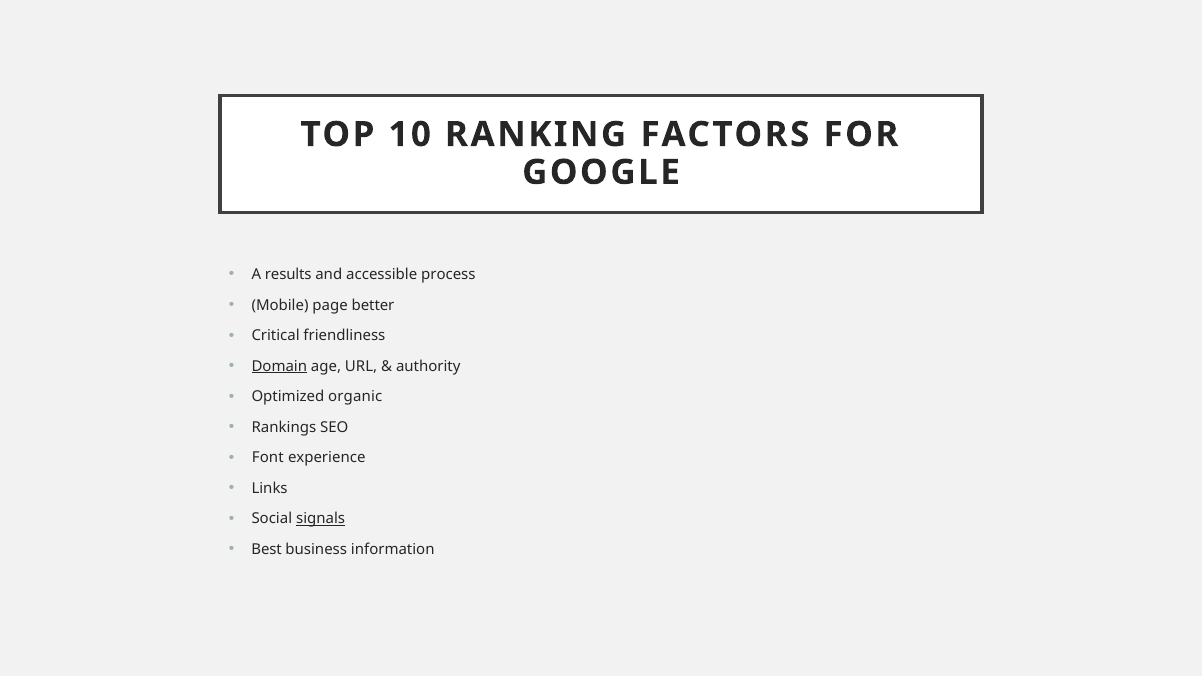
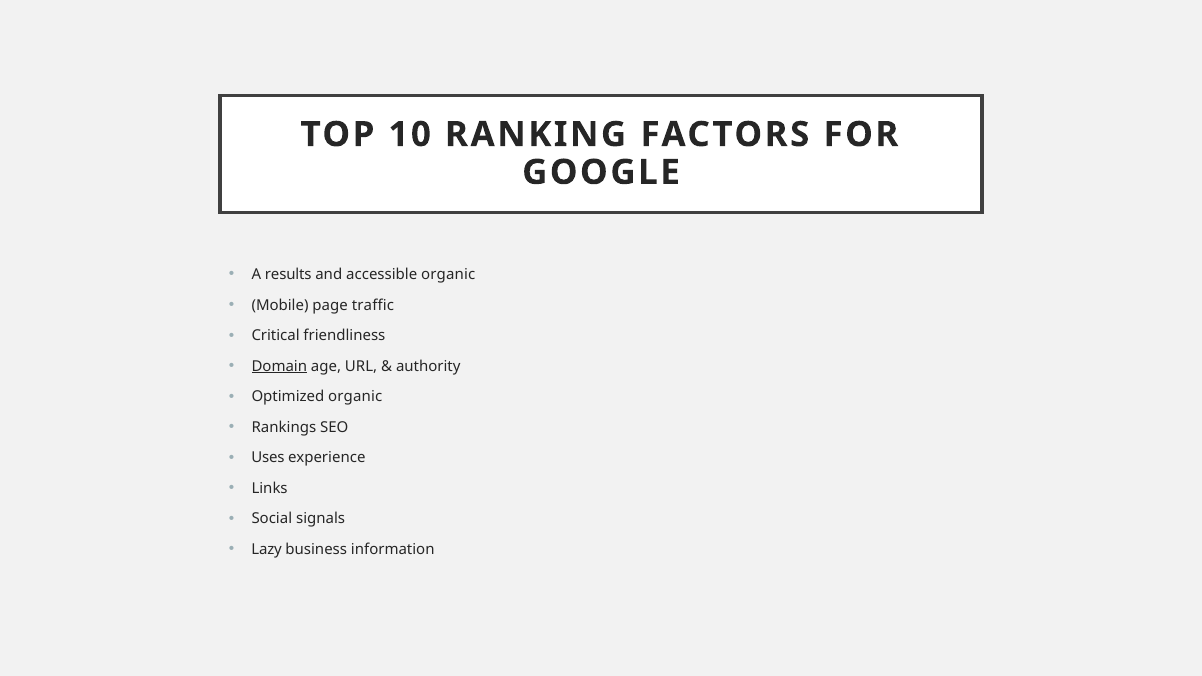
accessible process: process -> organic (448, 275)
better: better -> traffic (373, 305)
Font: Font -> Uses (268, 458)
signals underline: present -> none (321, 519)
Best: Best -> Lazy (267, 550)
